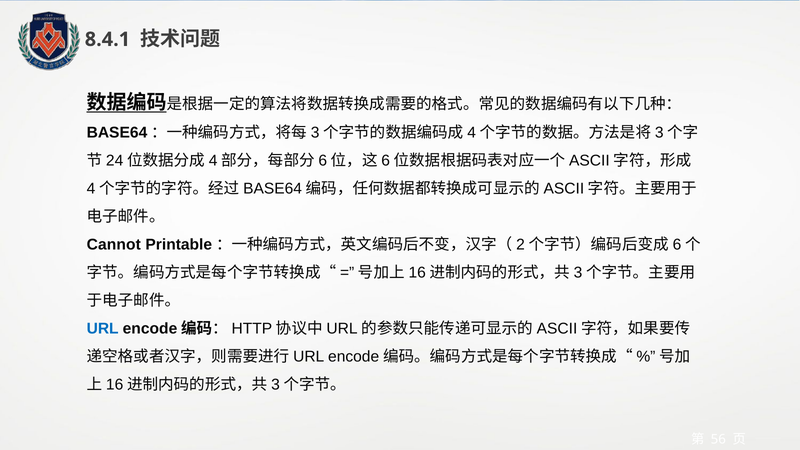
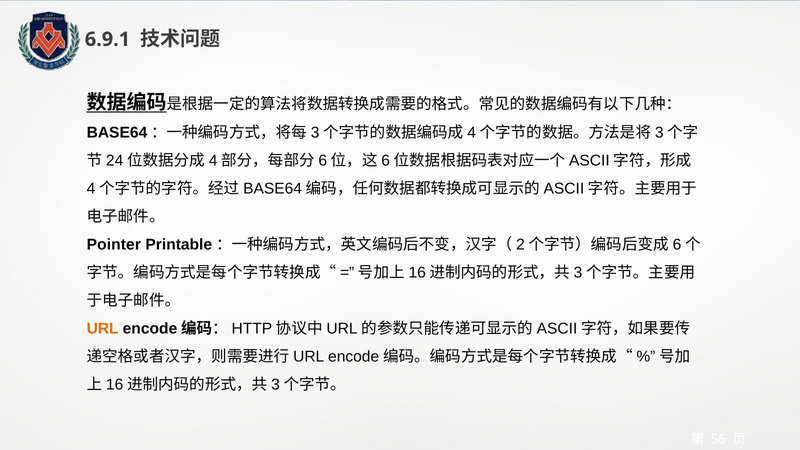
8.4.1: 8.4.1 -> 6.9.1 (107, 39)
Cannot: Cannot -> Pointer (114, 245)
URL colour: blue -> orange (103, 329)
